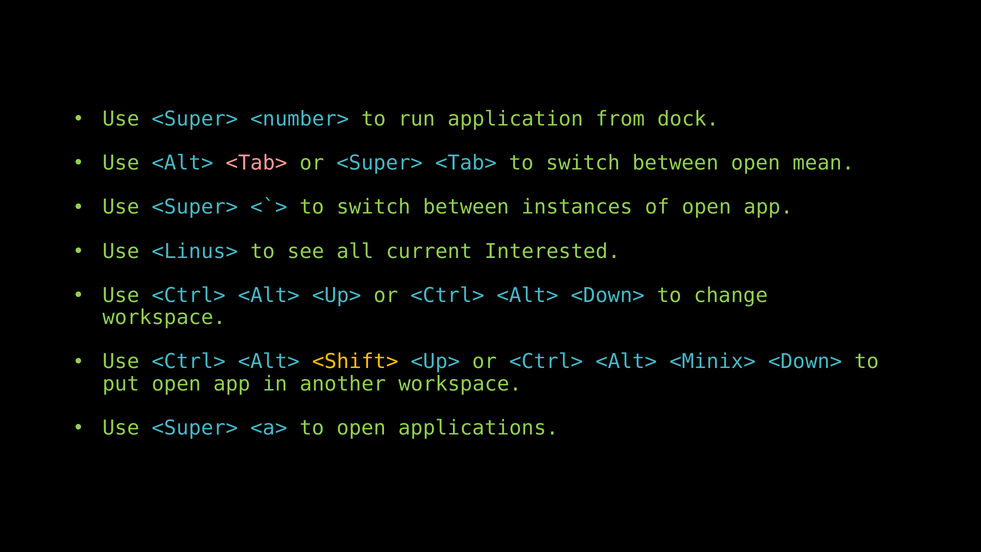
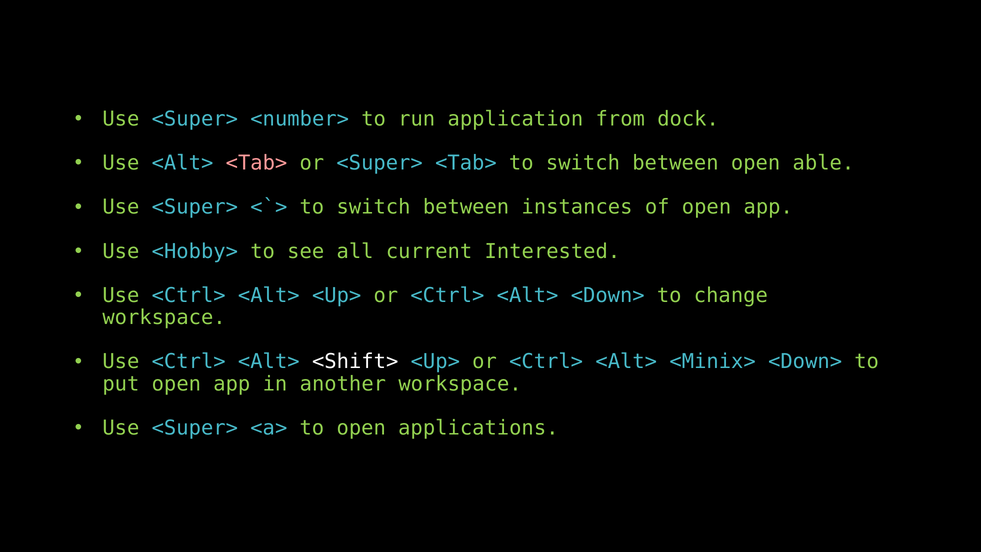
mean: mean -> able (823, 163)
<Linus>: <Linus> -> <Hobby> (195, 251)
<Shift> colour: yellow -> white (355, 362)
